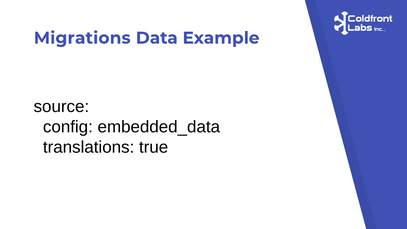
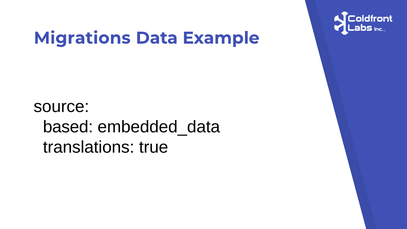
config: config -> based (68, 127)
